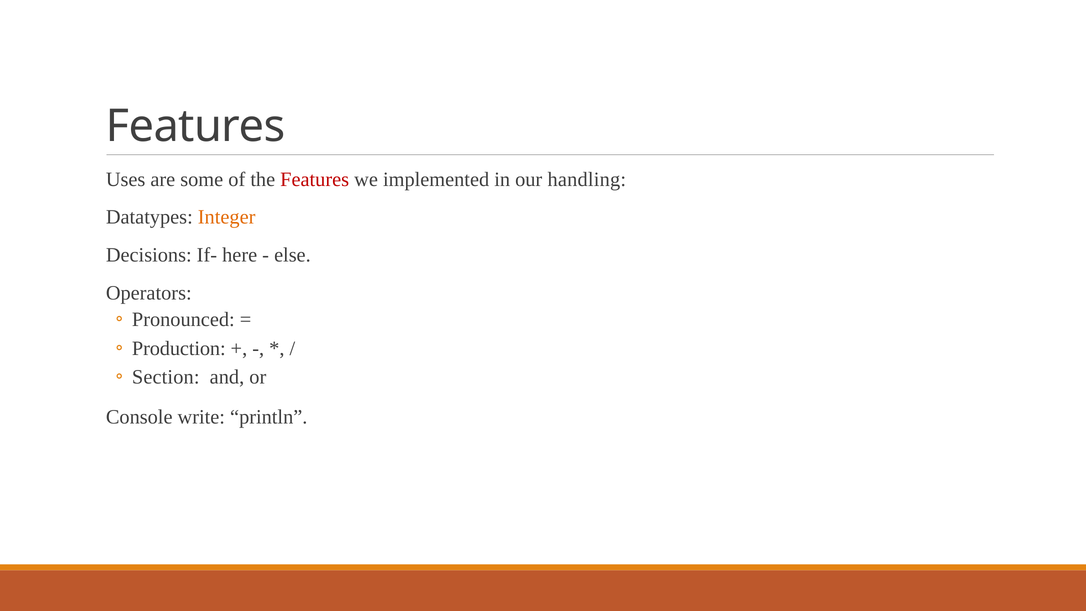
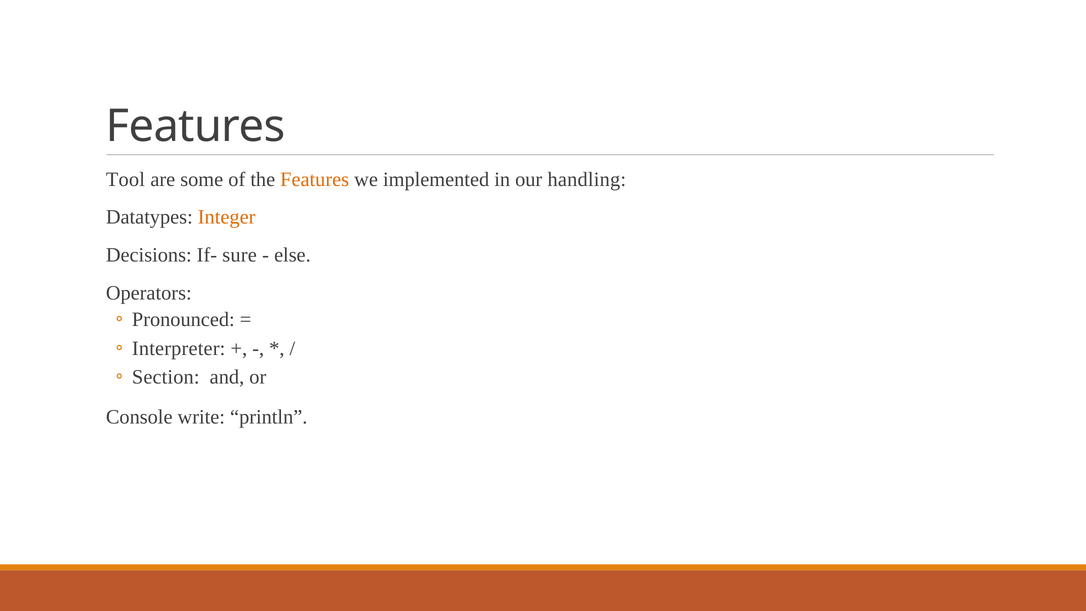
Uses: Uses -> Tool (125, 179)
Features colour: red -> orange (315, 179)
here: here -> sure (240, 255)
Production: Production -> Interpreter (179, 348)
